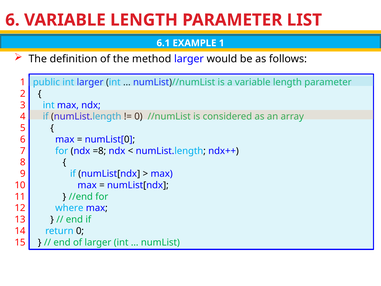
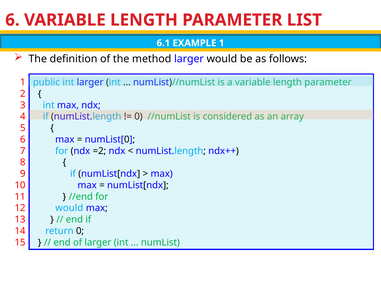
=8: =8 -> =2 (99, 151)
where: where -> would (69, 208)
